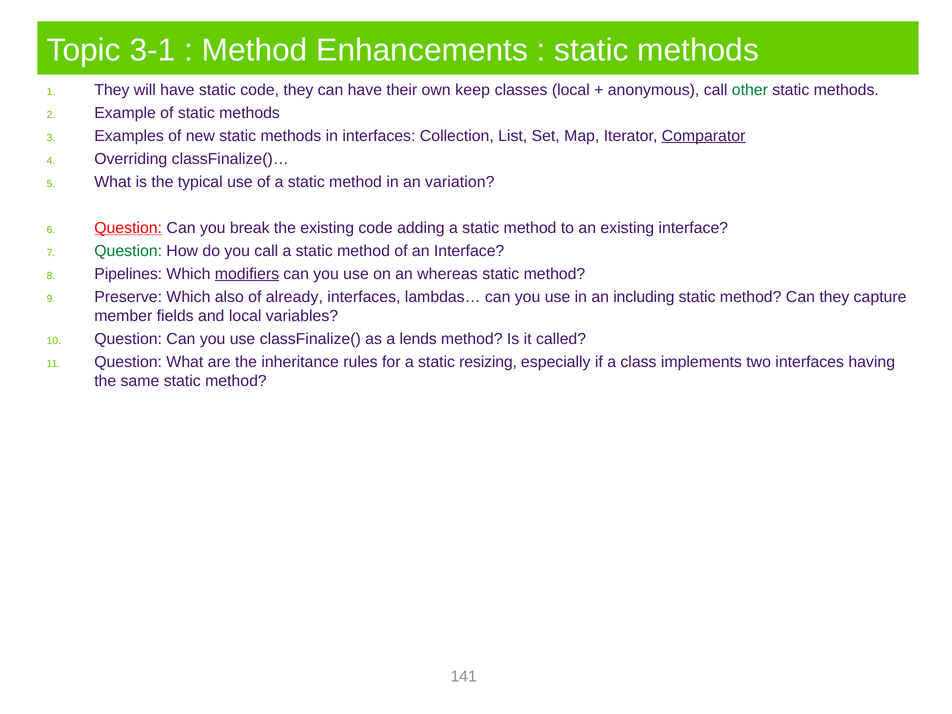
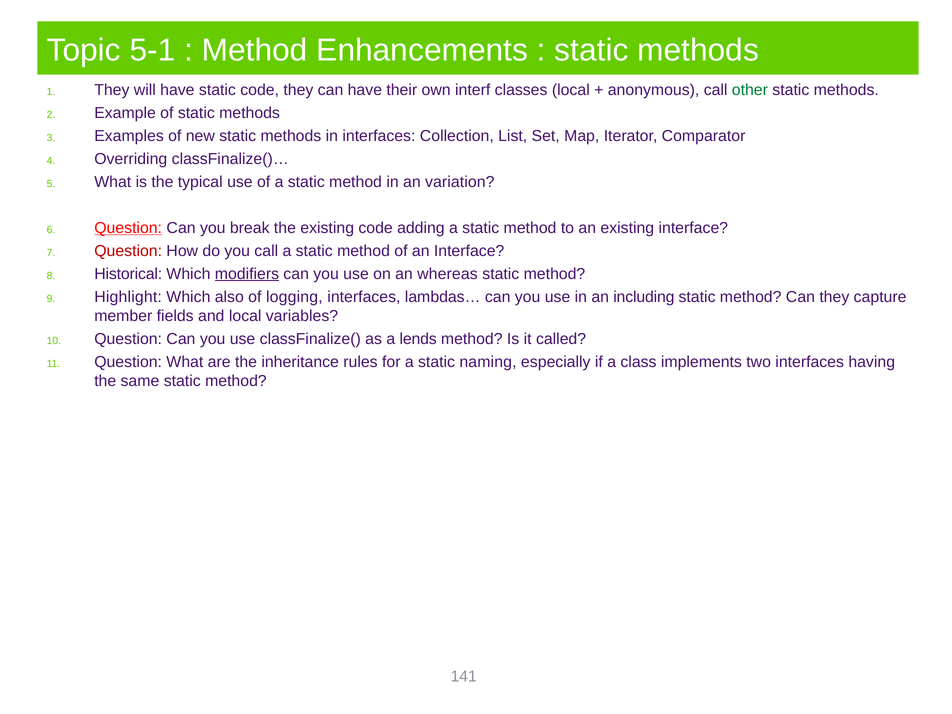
3-1: 3-1 -> 5-1 (152, 50)
keep: keep -> interf (473, 90)
Comparator underline: present -> none (704, 136)
Question colour: green -> red (128, 251)
Pipelines: Pipelines -> Historical (128, 274)
Preserve: Preserve -> Highlight (128, 297)
already: already -> logging (294, 297)
resizing: resizing -> naming (488, 362)
